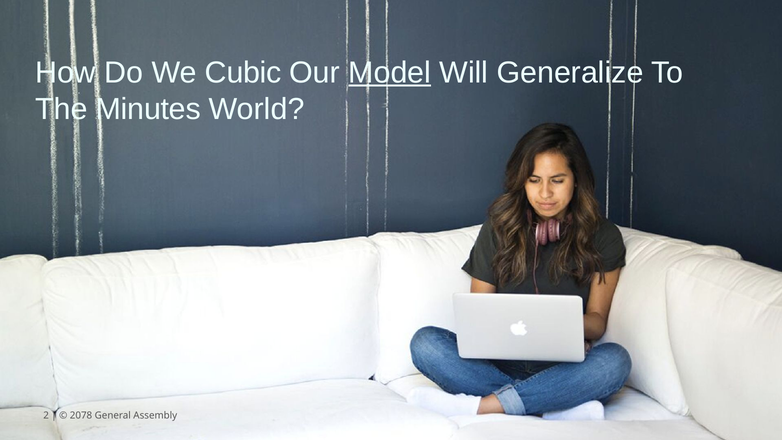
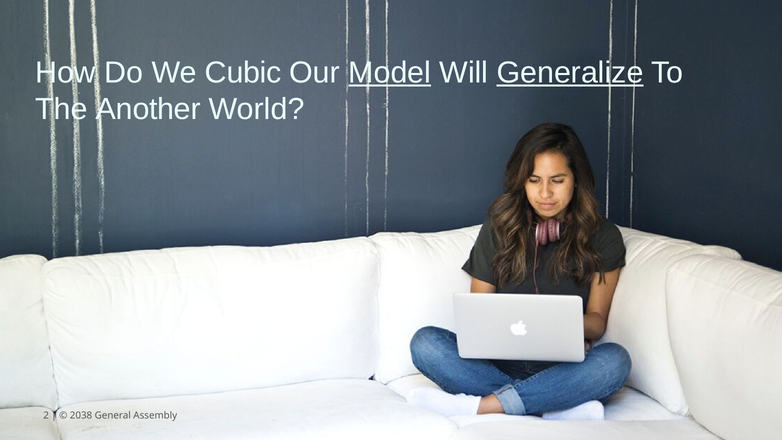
Generalize underline: none -> present (570, 72)
Minutes: Minutes -> Another (148, 109)
2078: 2078 -> 2038 (81, 415)
